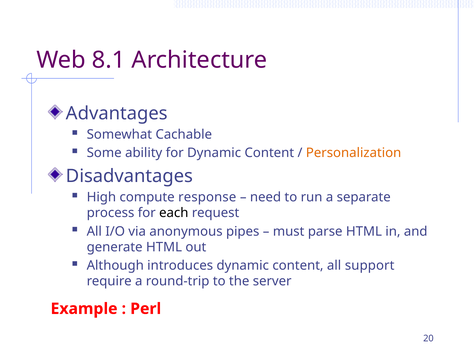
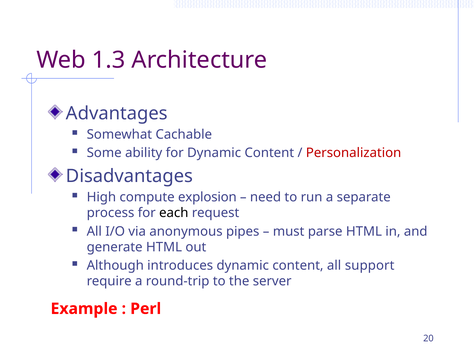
8.1: 8.1 -> 1.3 (109, 60)
Personalization colour: orange -> red (354, 153)
response: response -> explosion (207, 197)
